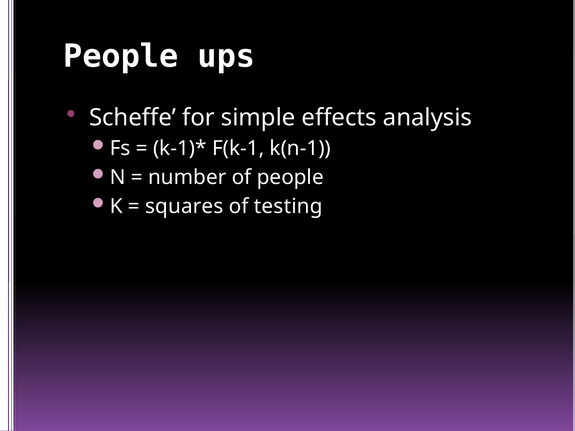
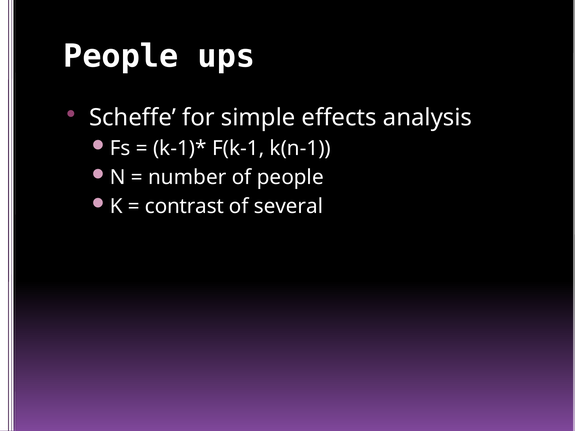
squares: squares -> contrast (184, 207)
testing: testing -> several (288, 207)
